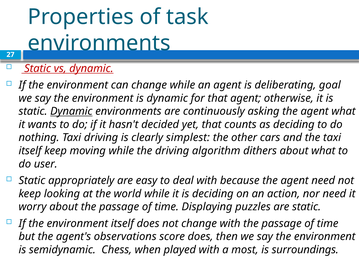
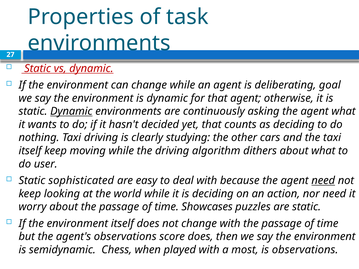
simplest: simplest -> studying (188, 138)
appropriately: appropriately -> sophisticated (81, 181)
need underline: none -> present (323, 181)
Displaying: Displaying -> Showcases (207, 207)
is surroundings: surroundings -> observations (305, 250)
